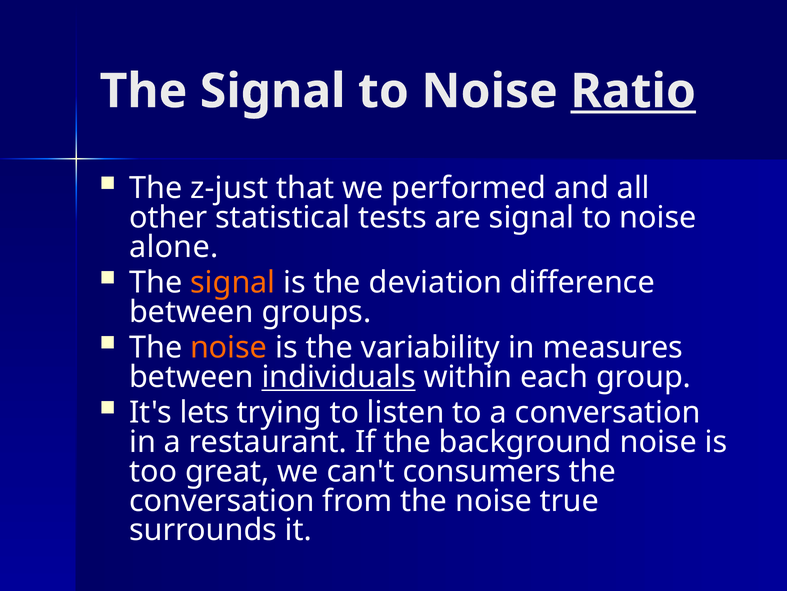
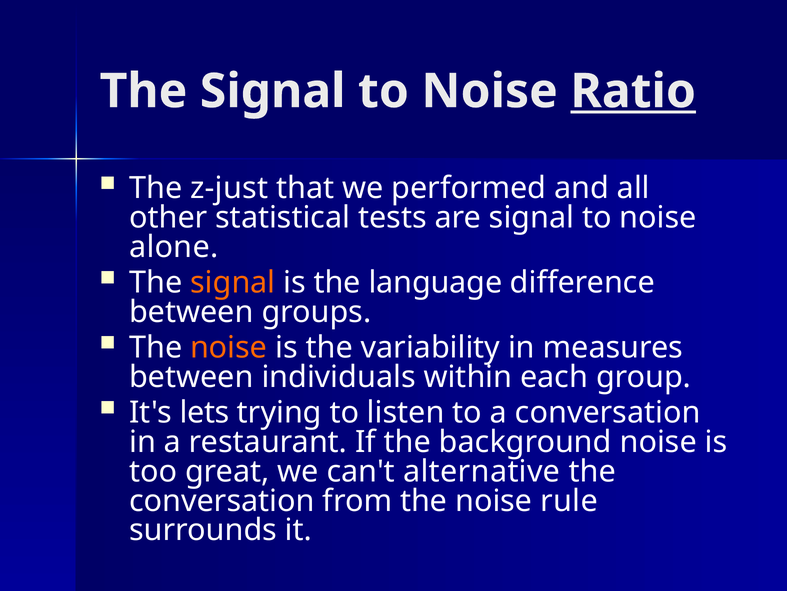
deviation: deviation -> language (435, 282)
individuals underline: present -> none (339, 377)
consumers: consumers -> alternative (482, 471)
true: true -> rule (569, 500)
